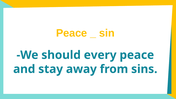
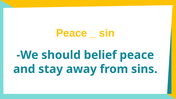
every: every -> belief (100, 55)
